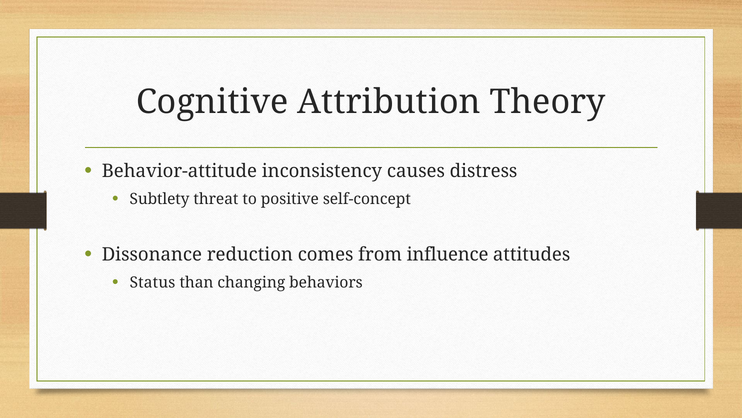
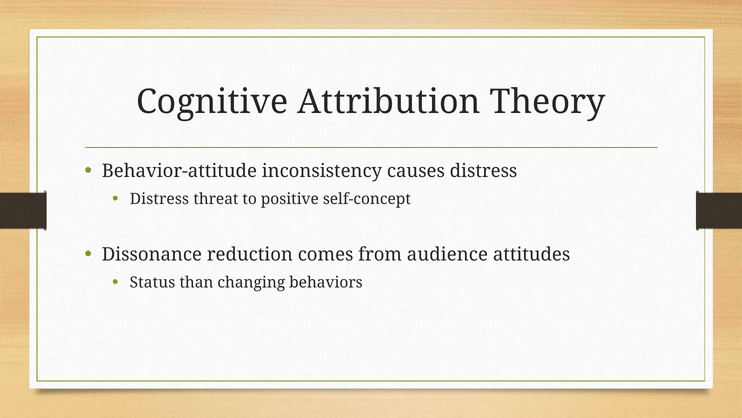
Subtlety: Subtlety -> Distress (159, 199)
influence: influence -> audience (447, 254)
